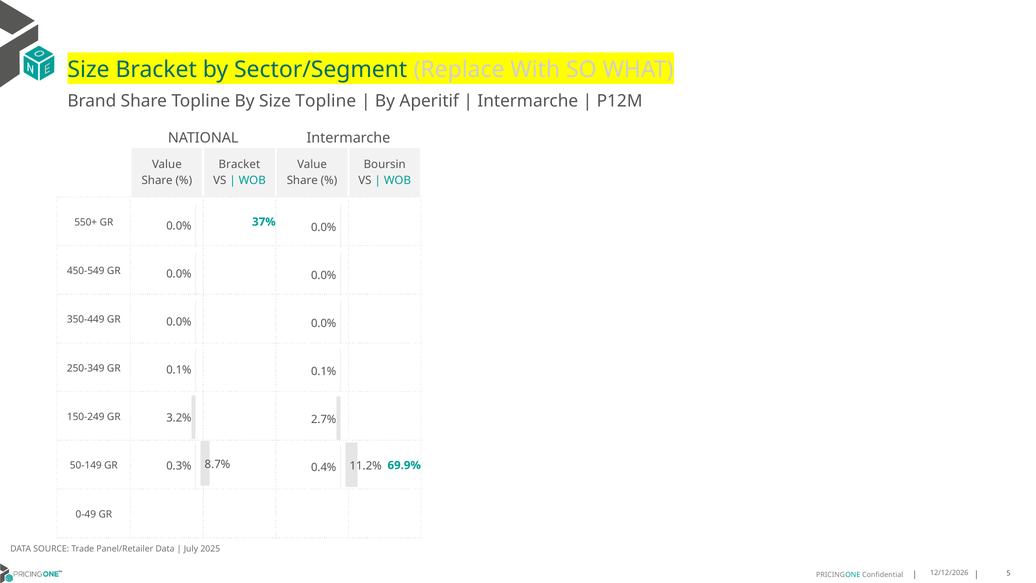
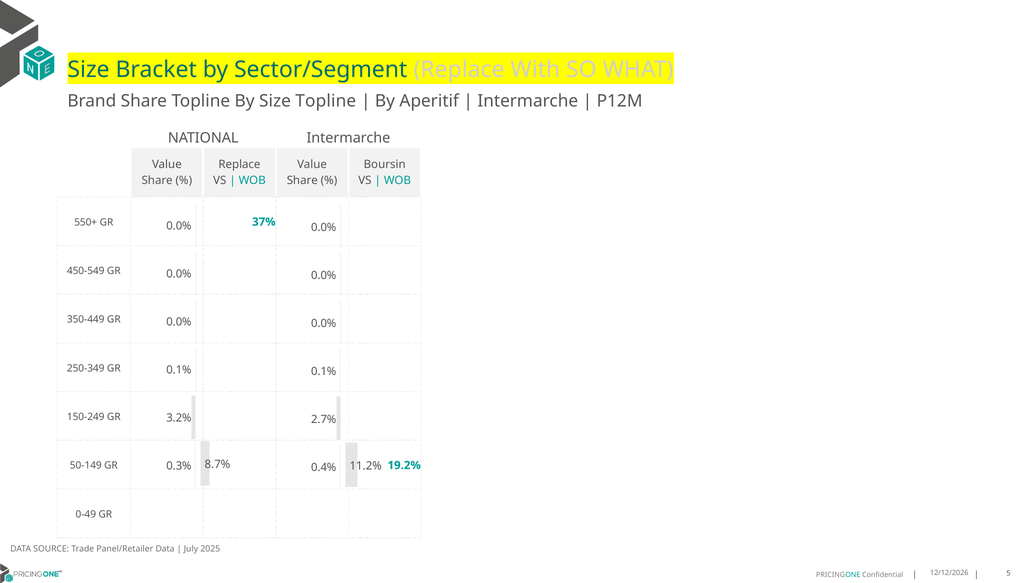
Bracket: Bracket -> Replace (239, 165)
69.9%: 69.9% -> 19.2% (404, 465)
